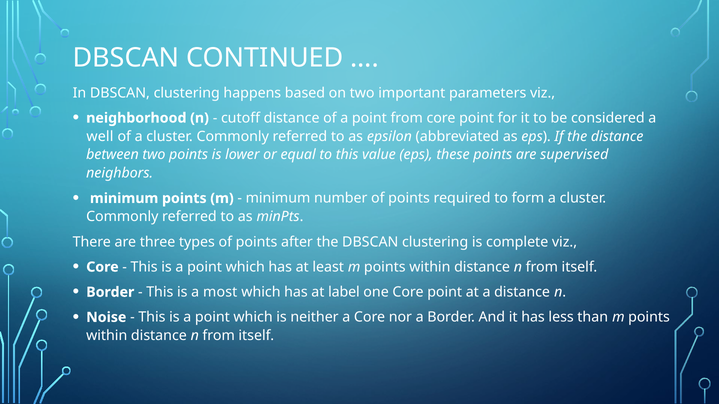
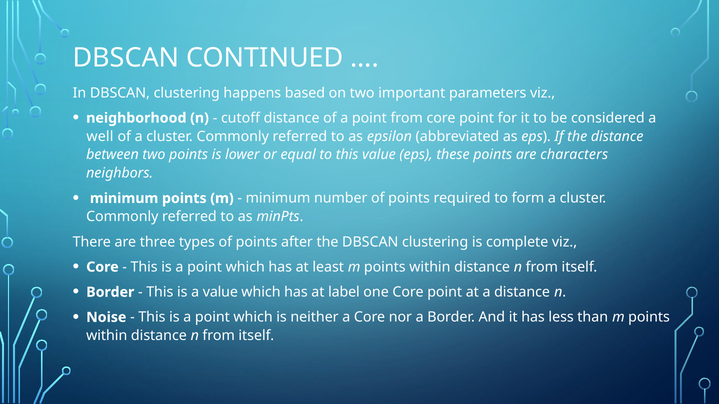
supervised: supervised -> characters (574, 155)
a most: most -> value (220, 292)
